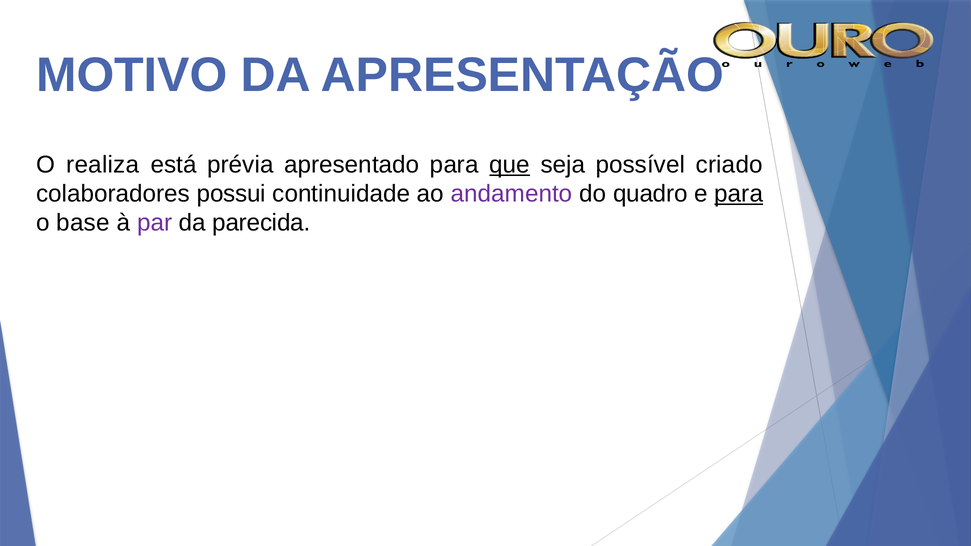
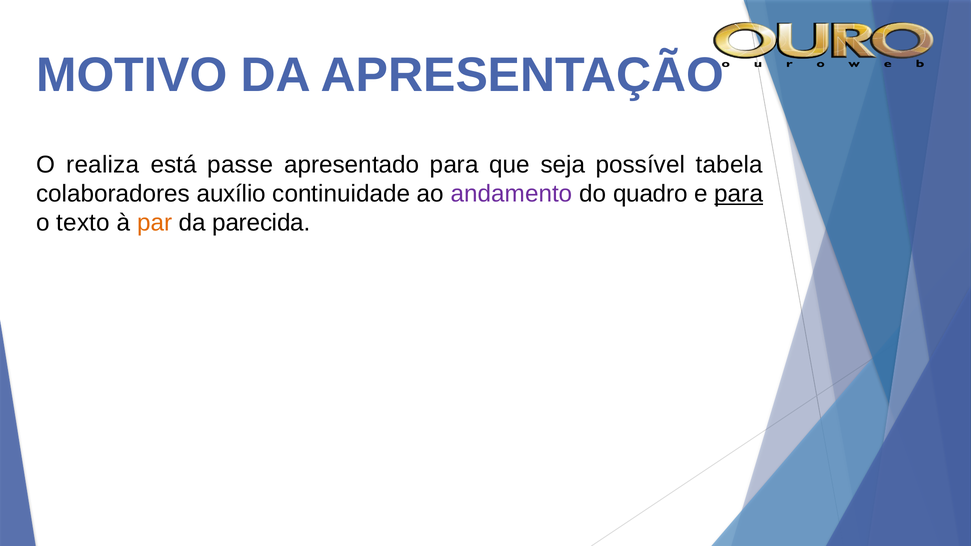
prévia: prévia -> passe (240, 165)
que underline: present -> none (510, 165)
criado: criado -> tabela (729, 165)
possui: possui -> auxílio (231, 194)
base: base -> texto (83, 223)
par colour: purple -> orange (155, 223)
